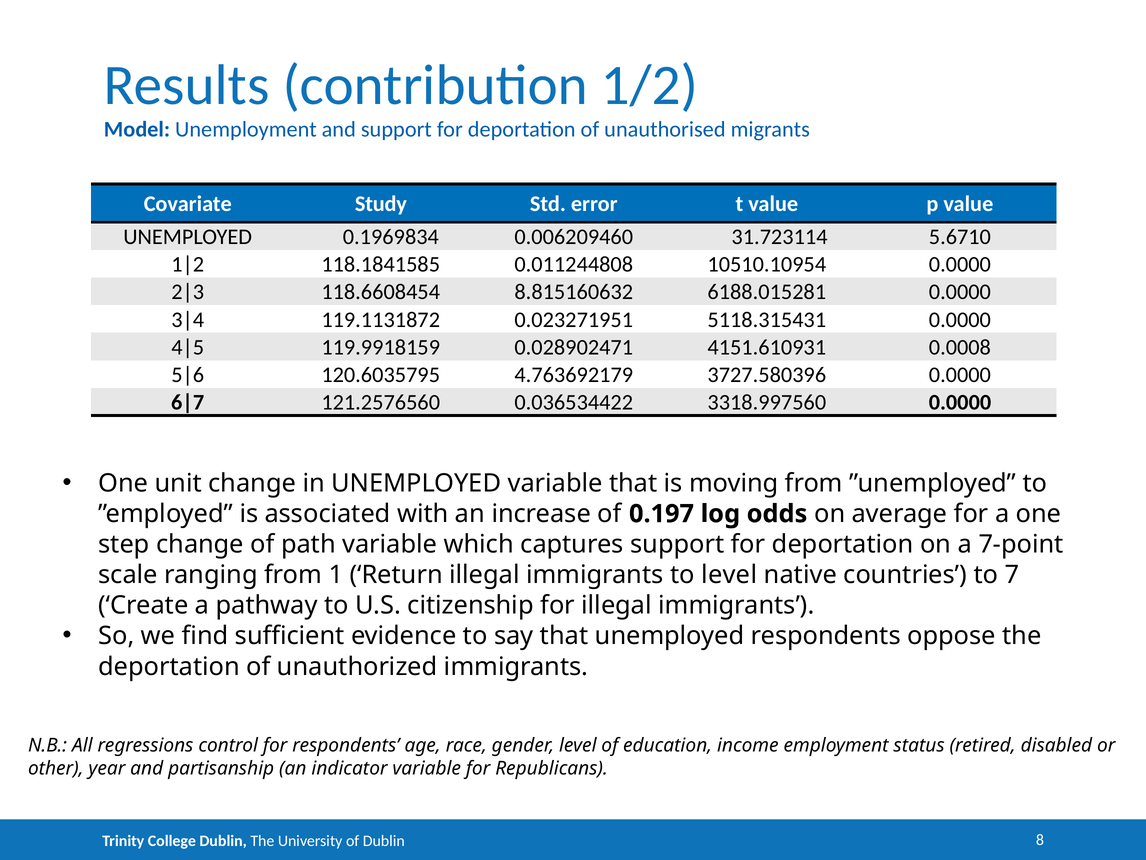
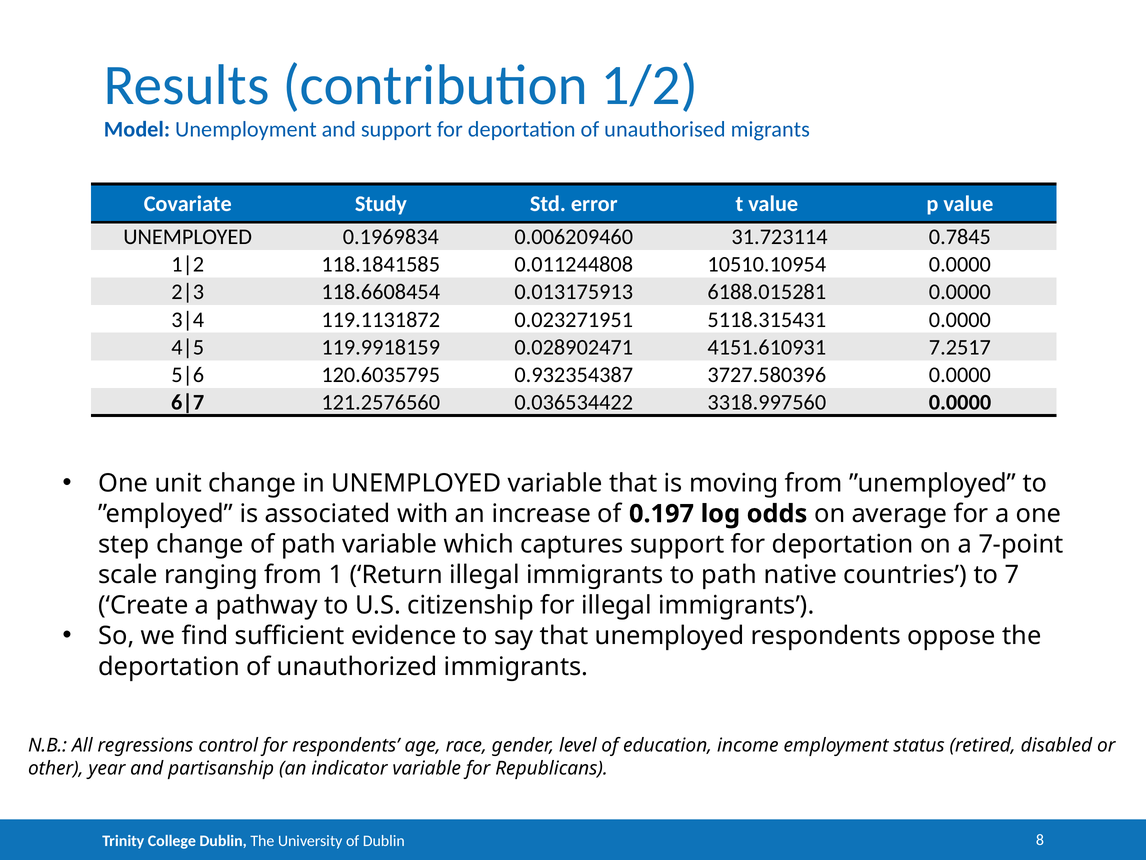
5.6710: 5.6710 -> 0.7845 (960, 237)
8.815160632: 8.815160632 -> 0.013175913 (574, 292)
0.0008: 0.0008 -> 7.2517 (960, 347)
4.763692179: 4.763692179 -> 0.932354387 (574, 375)
to level: level -> path (729, 575)
